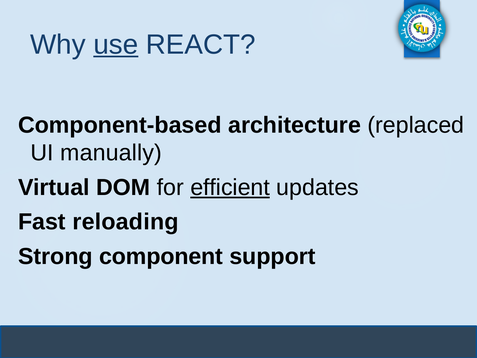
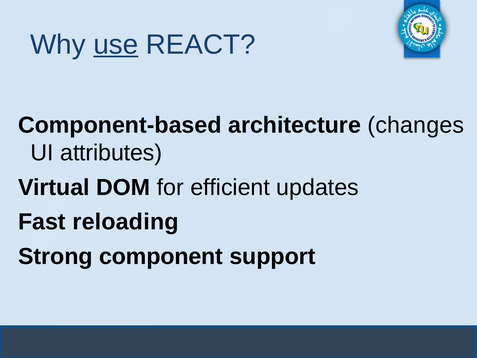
replaced: replaced -> changes (416, 125)
manually: manually -> attributes (111, 153)
efficient underline: present -> none (230, 187)
